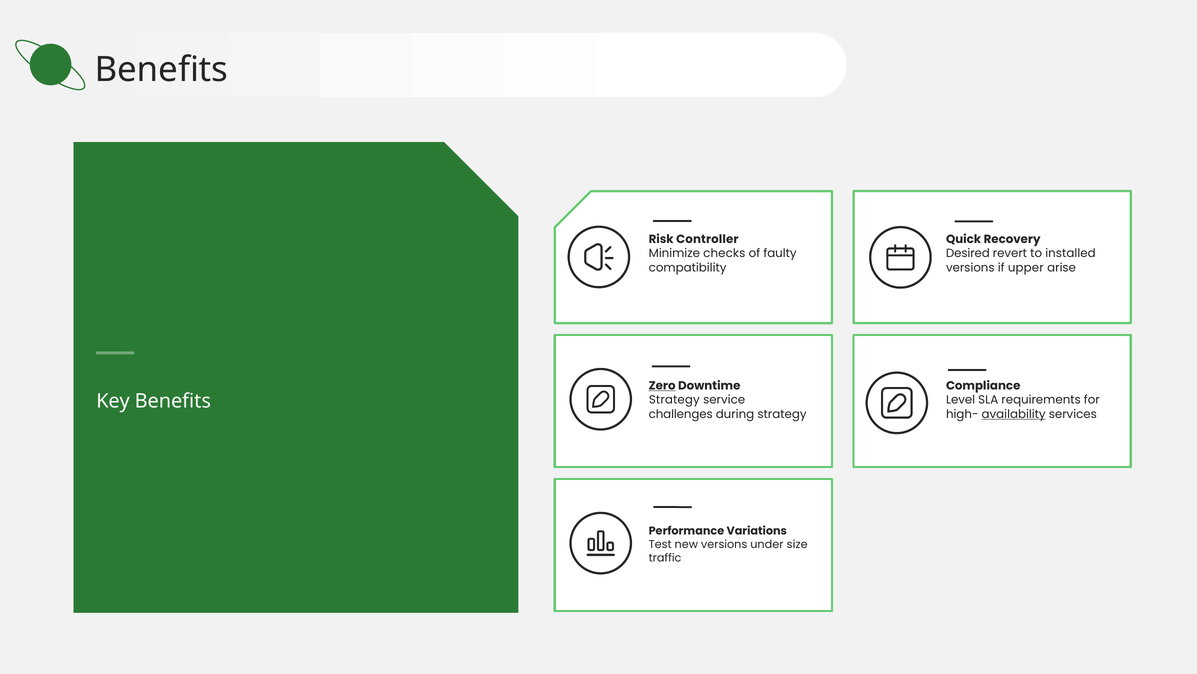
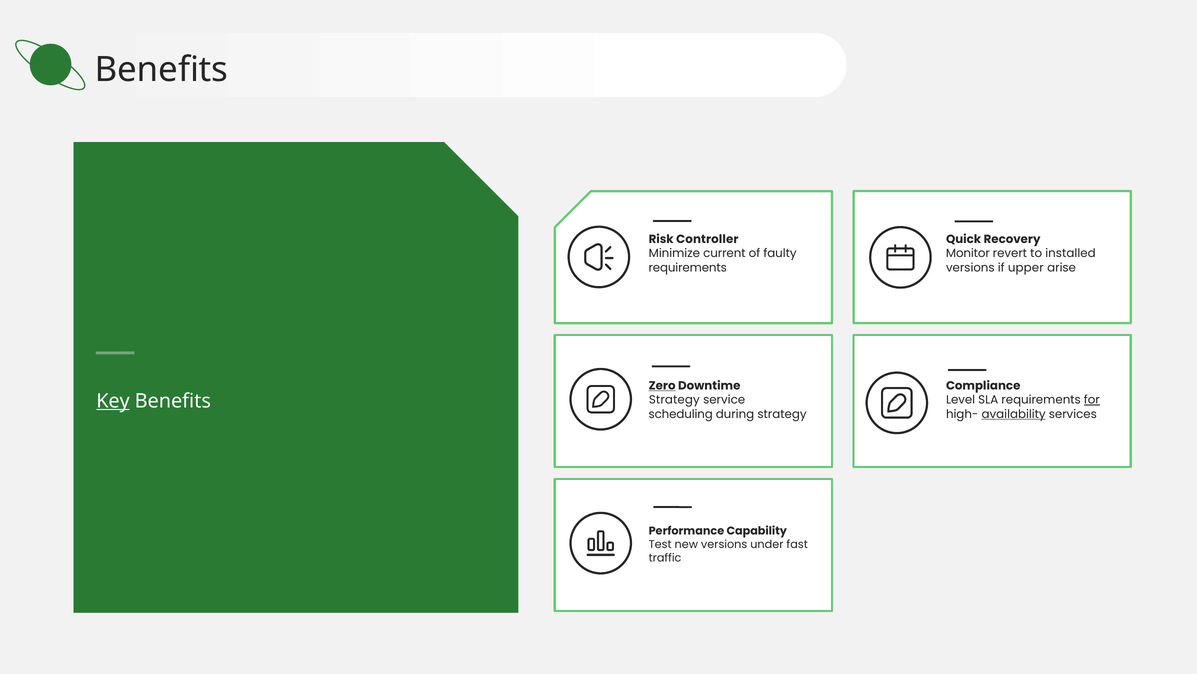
checks: checks -> current (724, 253)
Desired: Desired -> Monitor (968, 253)
compatibility: compatibility -> requirements (688, 267)
Key underline: none -> present (113, 401)
for underline: none -> present (1092, 400)
challenges: challenges -> scheduling (681, 414)
Variations: Variations -> Capability (757, 530)
size: size -> fast (797, 544)
